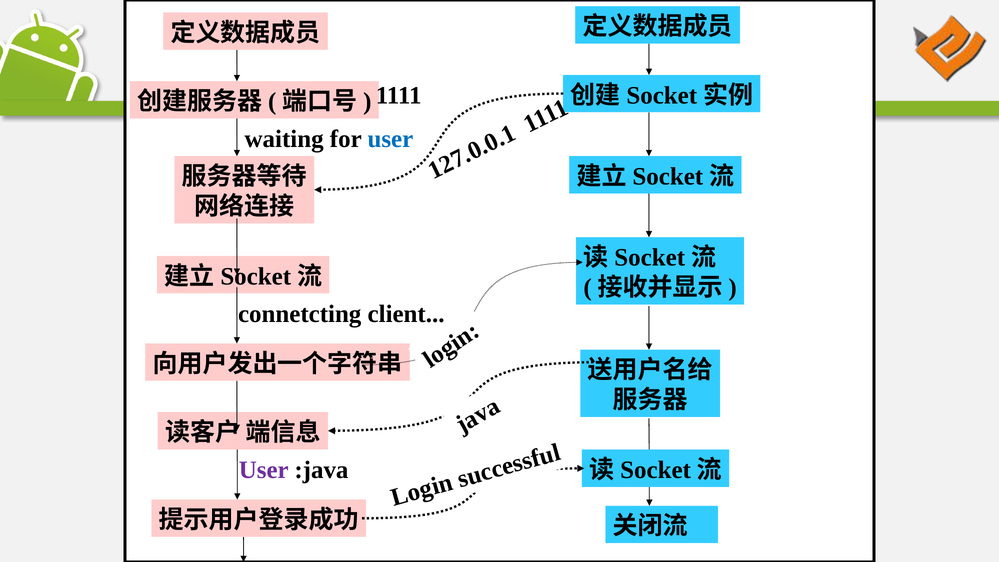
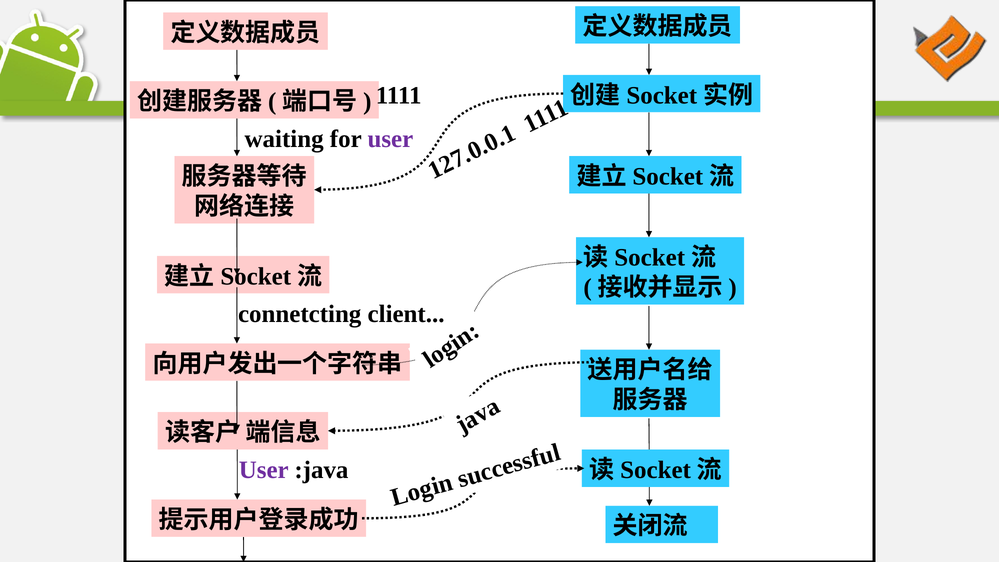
user colour: blue -> purple (390, 139)
